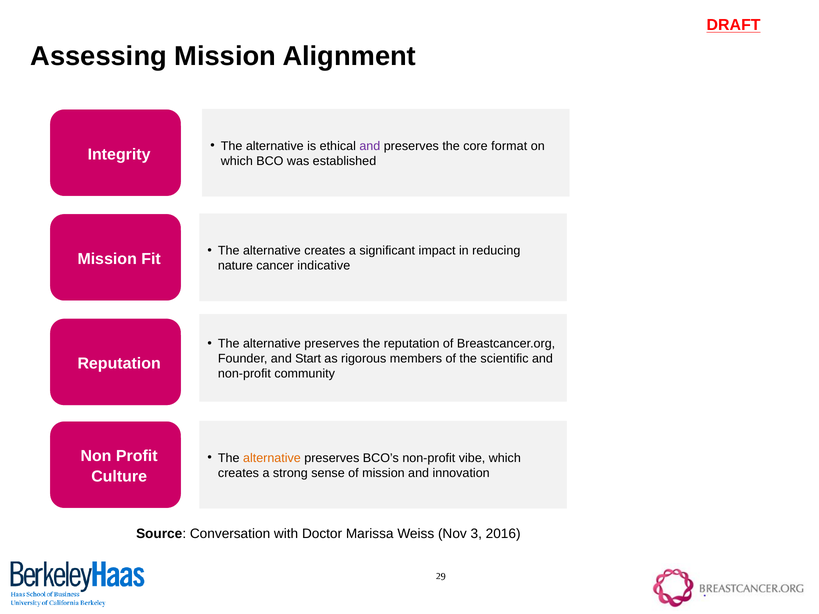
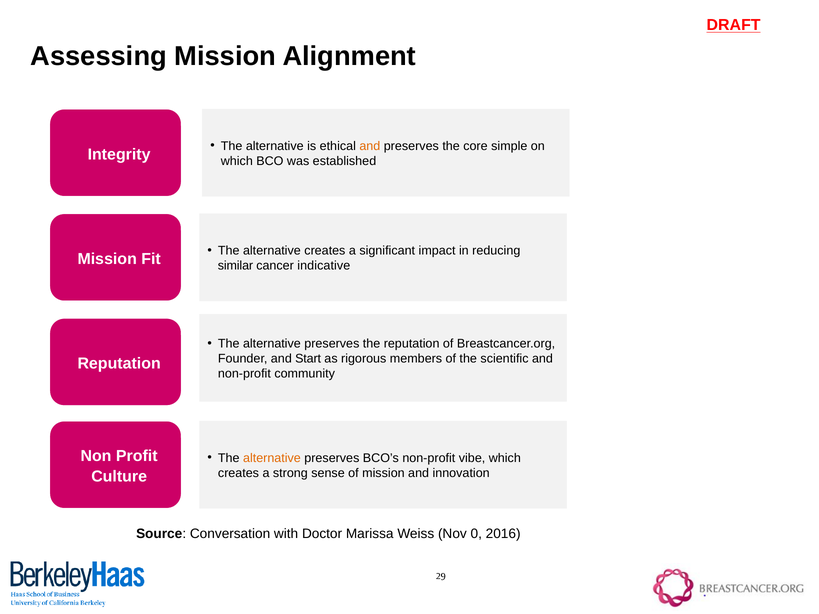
and colour: purple -> orange (370, 146)
format: format -> simple (509, 146)
nature: nature -> similar (235, 266)
3: 3 -> 0 (476, 534)
